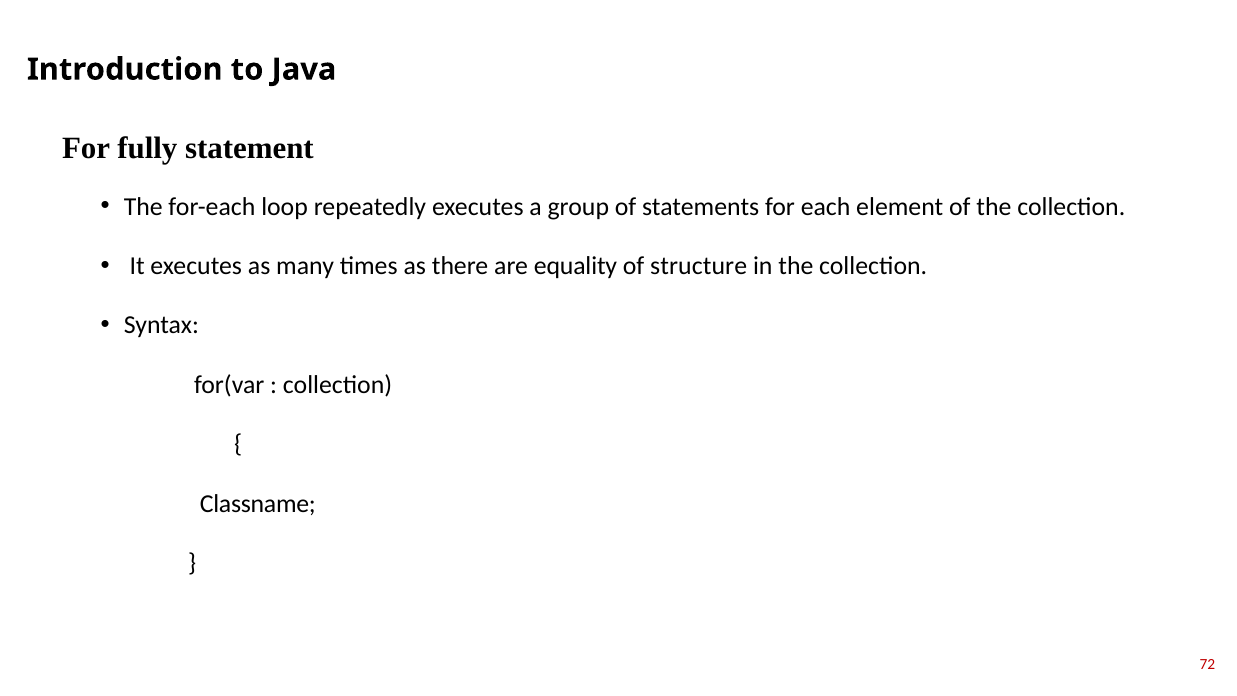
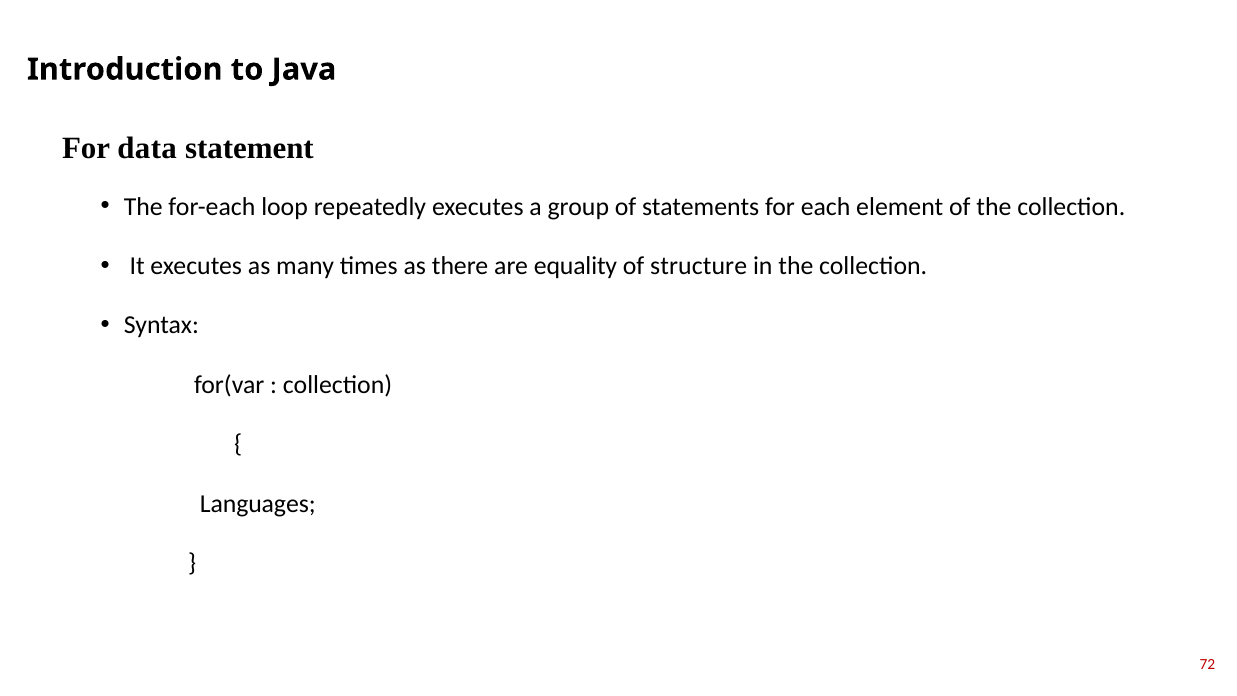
fully: fully -> data (147, 148)
Classname: Classname -> Languages (258, 503)
